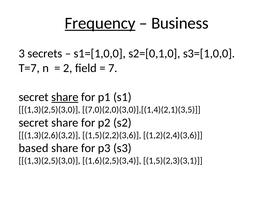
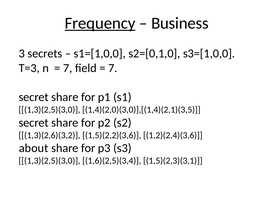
T=7: T=7 -> T=3 (29, 68)
2: 2 -> 7 (68, 68)
share underline: present -> none (65, 97)
7,0)(2,0)(3,0)],[(1,4)(2,1)(3,5: 7,0)(2,0)(3,0)],[(1,4)(2,1)(3,5 -> 1,4)(2,0)(3,0)],[(1,4)(2,1)(3,5 (141, 110)
based: based -> about (34, 148)
